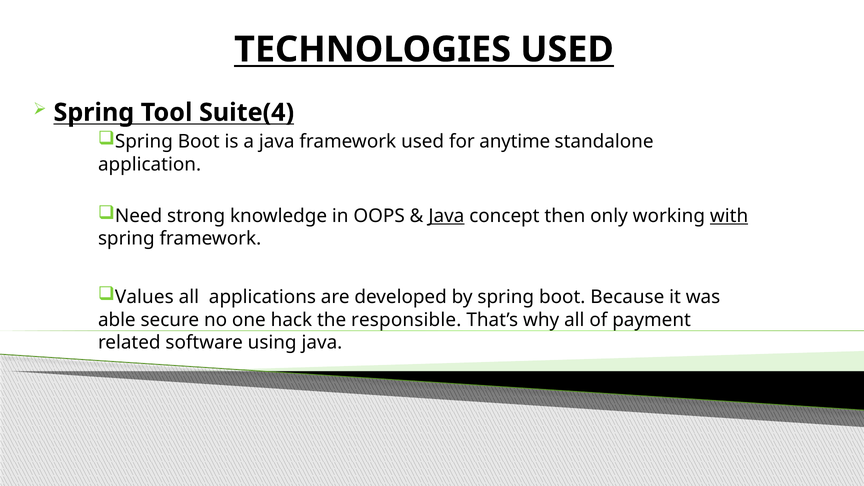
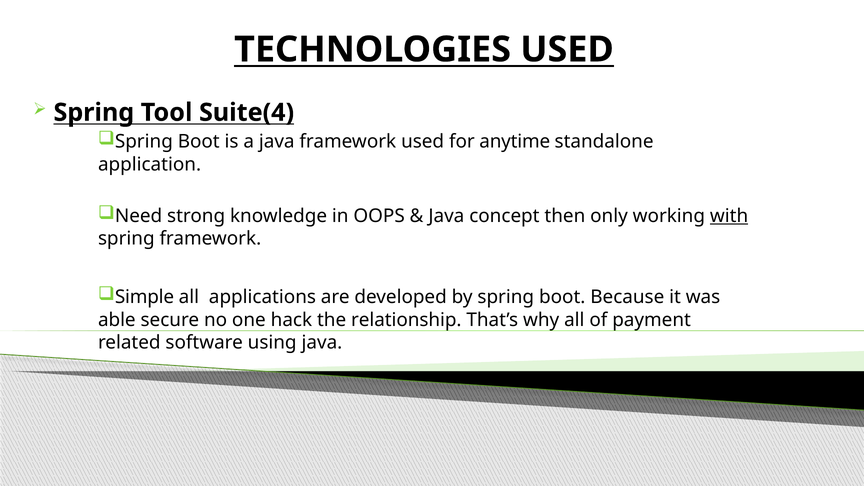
Java underline: present -> none (446, 216)
Values: Values -> Simple (144, 297)
responsible: responsible -> relationship (406, 320)
